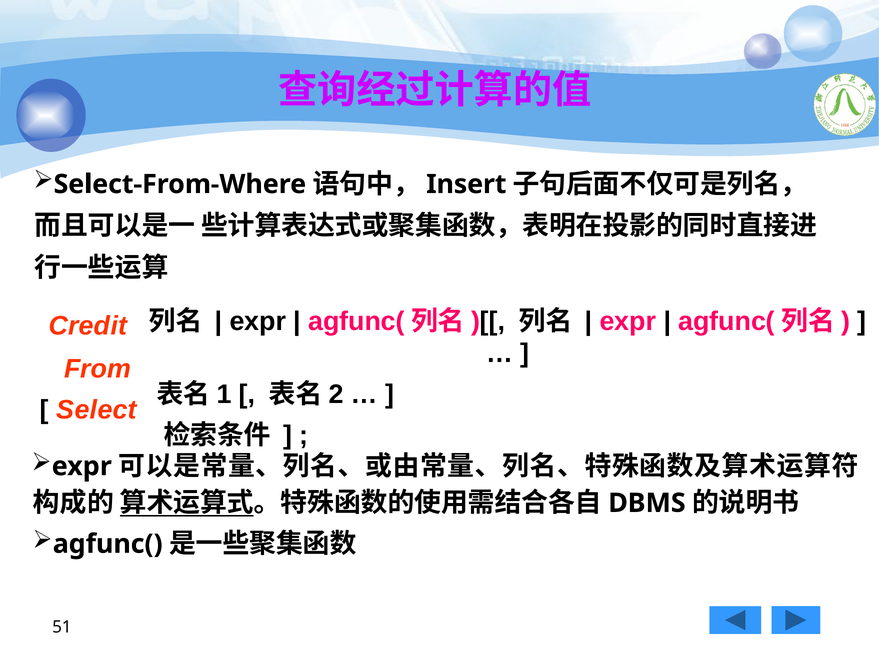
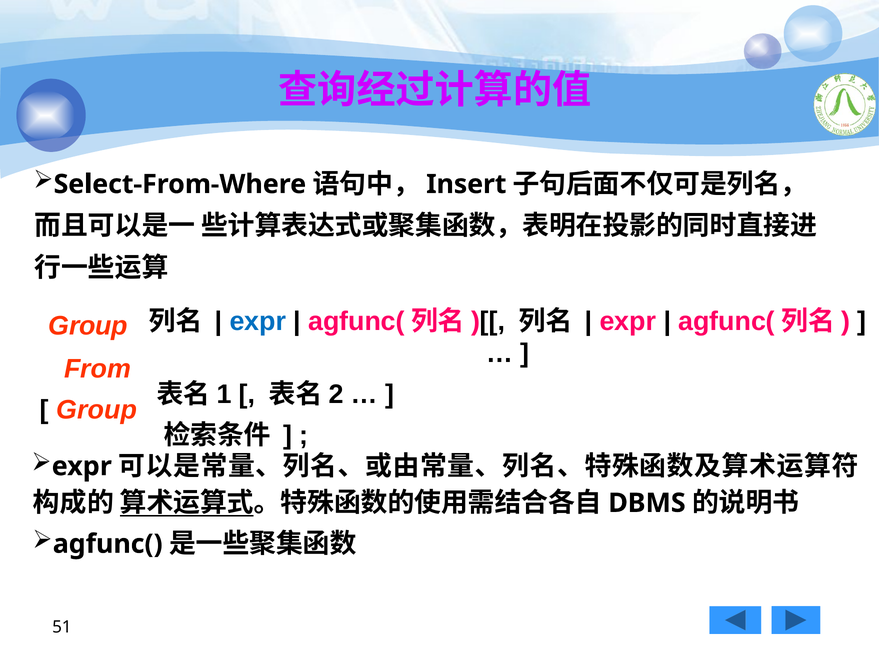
expr colour: black -> blue (258, 321)
Credit: Credit -> Group (88, 326)
Select: Select -> Group (97, 410)
